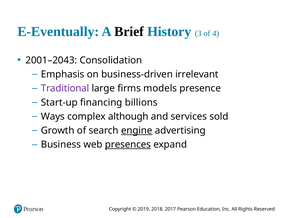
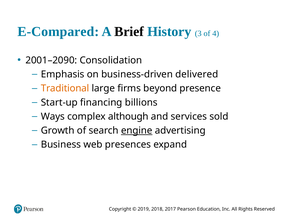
E-Eventually: E-Eventually -> E-Compared (58, 31)
2001–2043: 2001–2043 -> 2001–2090 (51, 60)
irrelevant: irrelevant -> delivered (197, 74)
Traditional colour: purple -> orange (65, 88)
models: models -> beyond (160, 88)
presences underline: present -> none (128, 144)
